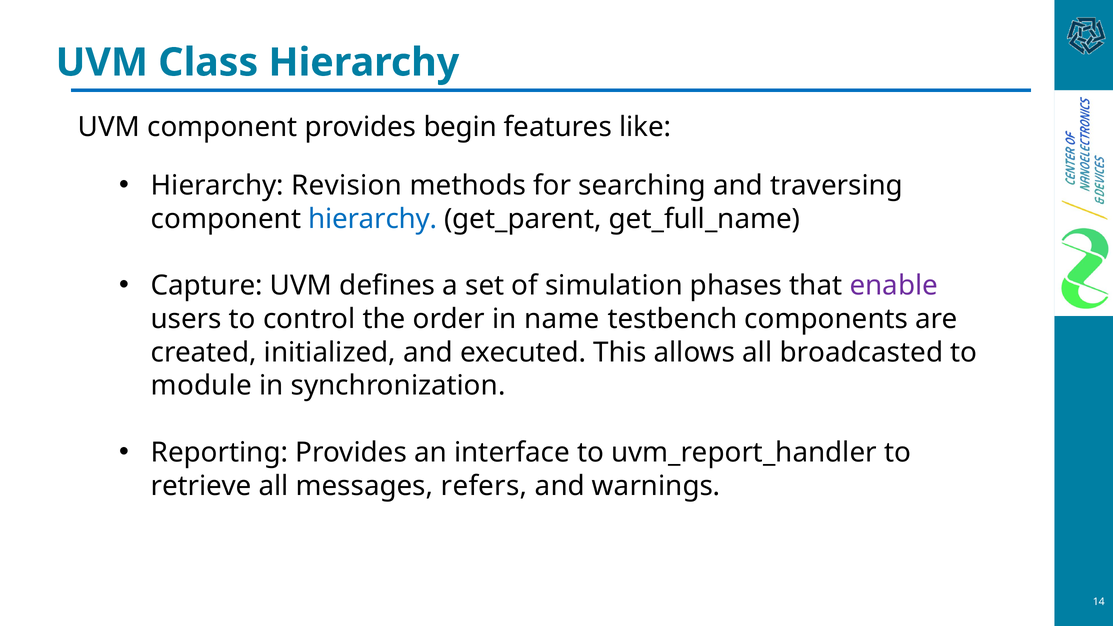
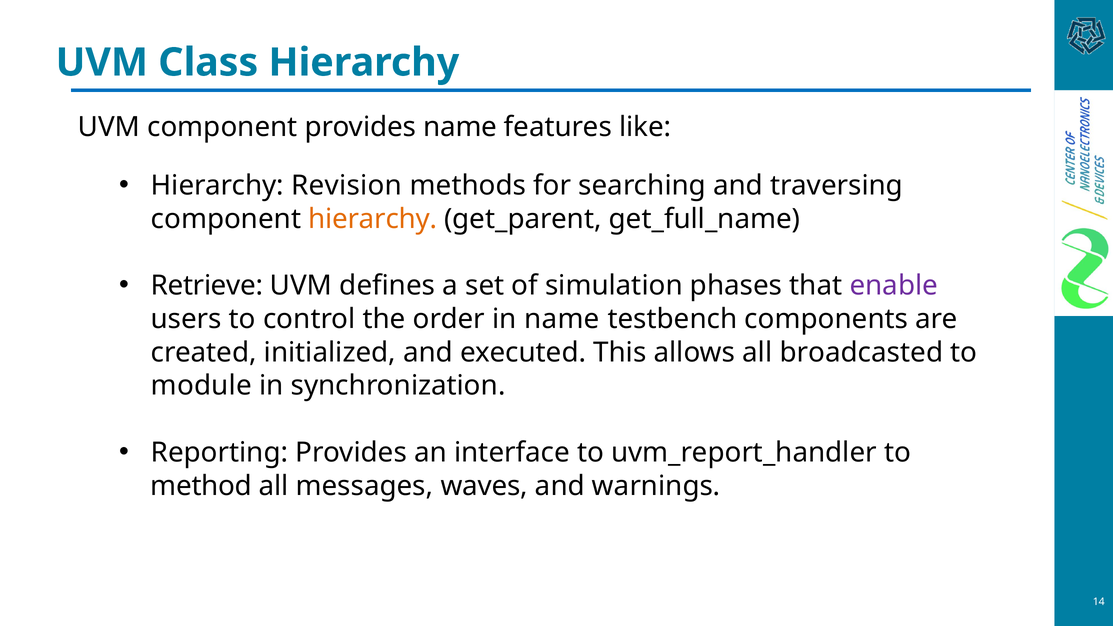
provides begin: begin -> name (460, 127)
hierarchy colour: blue -> orange (373, 219)
Capture: Capture -> Retrieve (207, 286)
retrieve: retrieve -> method (201, 486)
refers: refers -> waves (484, 486)
